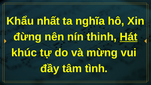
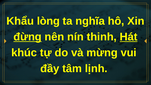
nhất: nhất -> lòng (48, 21)
đừng underline: none -> present (28, 37)
tình: tình -> lịnh (96, 69)
